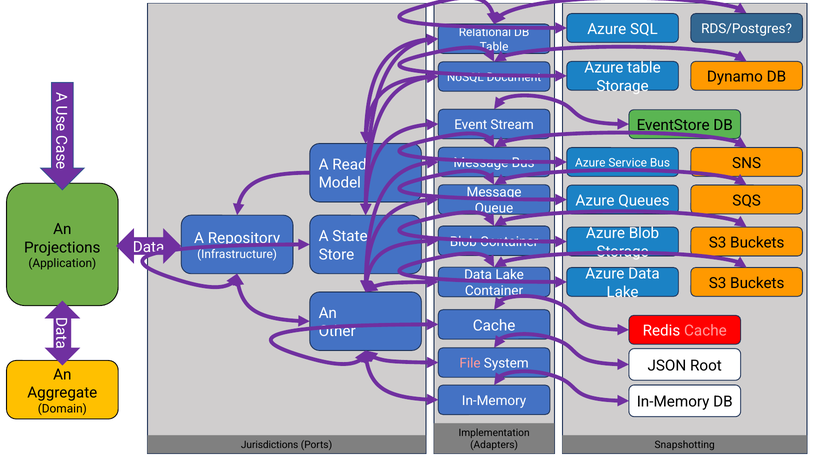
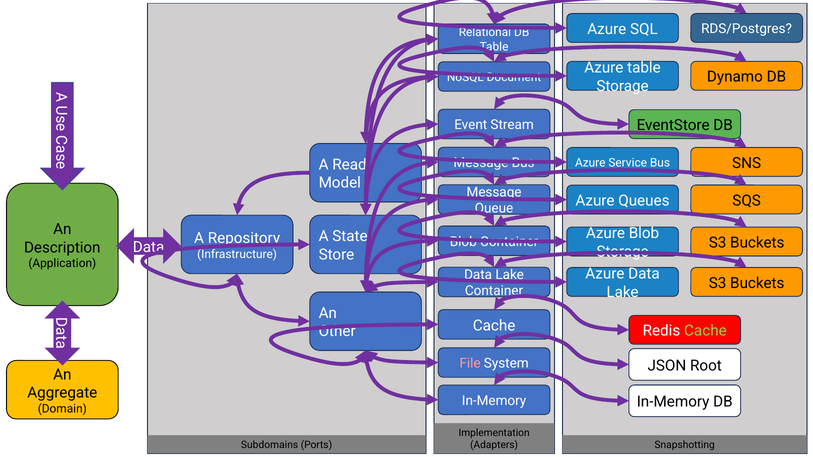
Projections: Projections -> Description (62, 248)
Cache colour: pink -> light green (705, 331)
Jurisdictions: Jurisdictions -> Subdomains (270, 445)
